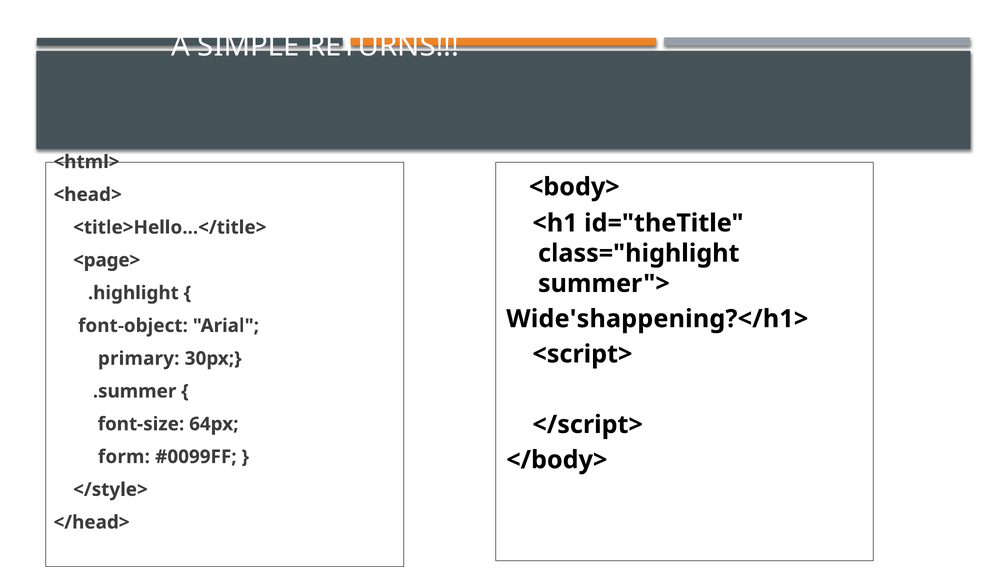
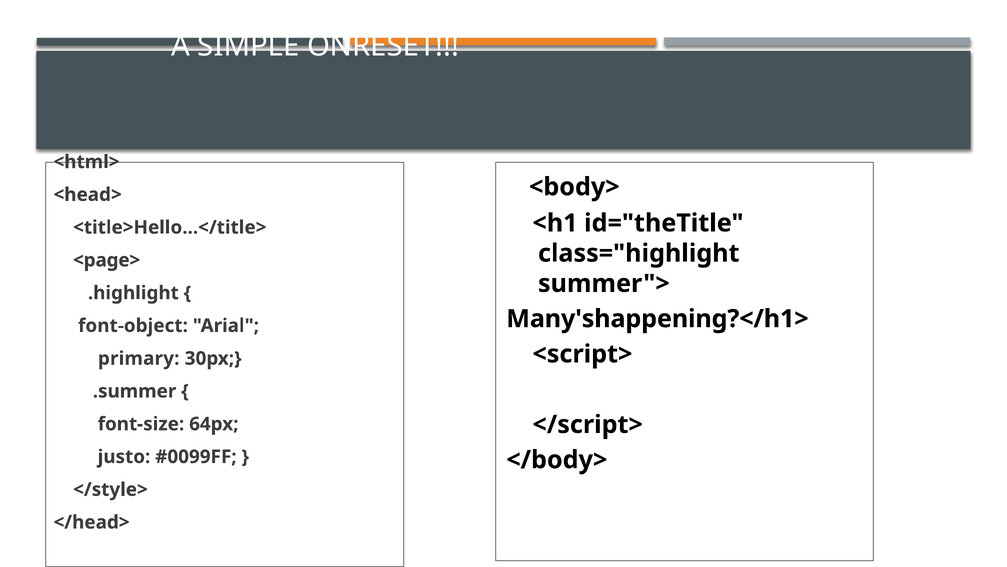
RETURNS: RETURNS -> ONRESET (383, 46)
Wide'shappening?</h1>: Wide'shappening?</h1> -> Many'shappening?</h1> (657, 319)
form: form -> justo (124, 456)
